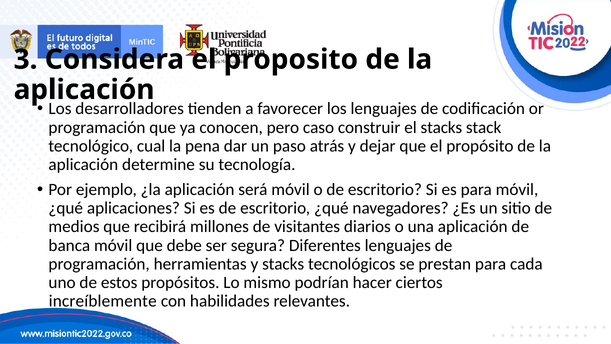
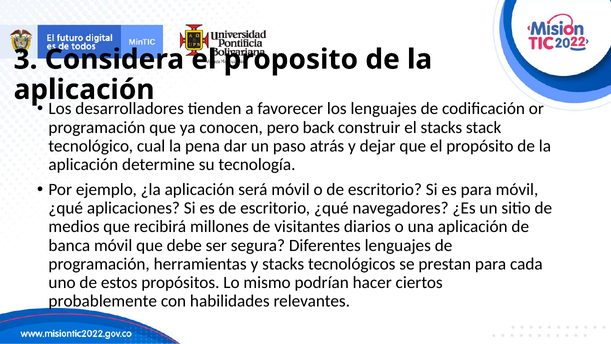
caso: caso -> back (319, 127)
increíblemente: increíblemente -> probablemente (103, 301)
